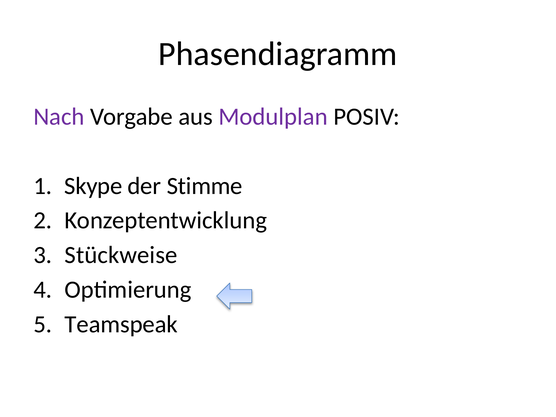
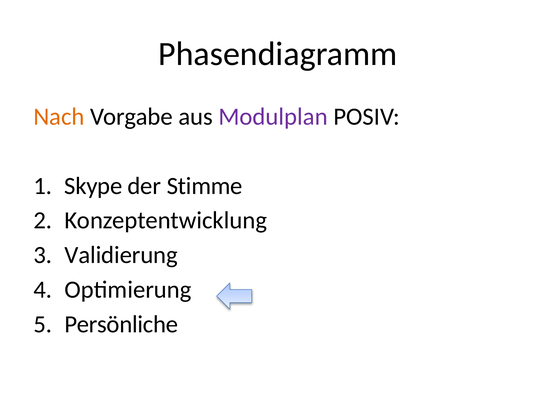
Nach colour: purple -> orange (59, 117)
Stückweise: Stückweise -> Validierung (121, 255)
Teamspeak: Teamspeak -> Persönliche (121, 324)
